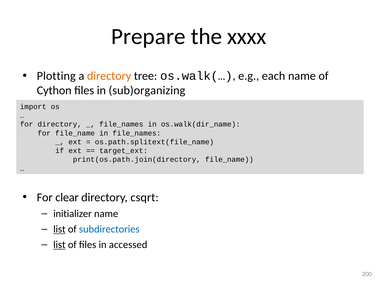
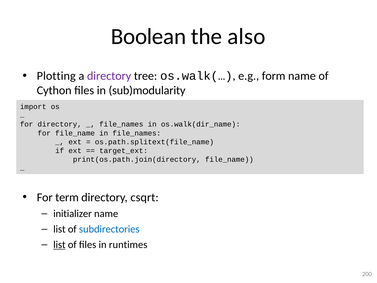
Prepare: Prepare -> Boolean (148, 36)
xxxx: xxxx -> also (246, 36)
directory colour: orange -> purple (109, 76)
each: each -> form (274, 76)
sub)organizing: sub)organizing -> sub)modularity (147, 90)
clear: clear -> term (67, 197)
list underline: present -> none (59, 229)
accessed: accessed -> runtimes (128, 245)
